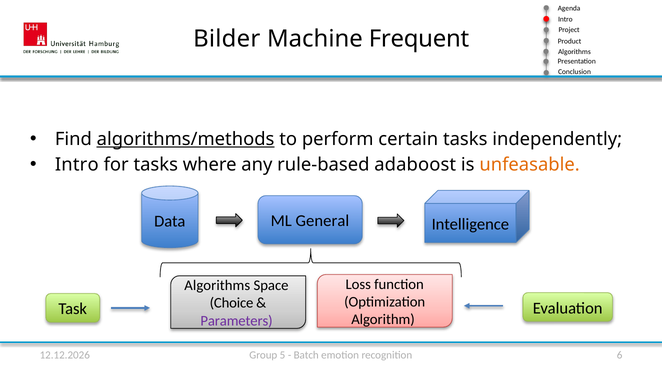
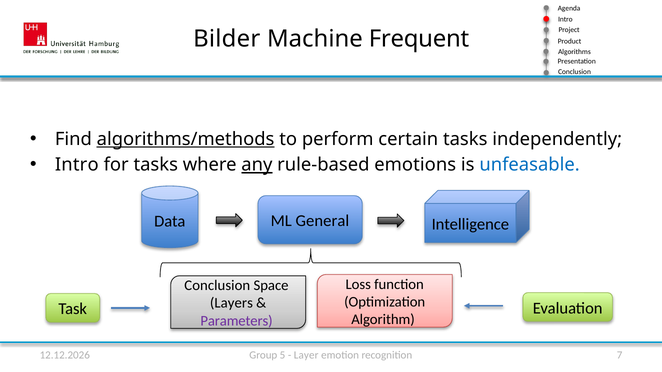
any underline: none -> present (257, 165)
adaboost: adaboost -> emotions (415, 165)
unfeasable colour: orange -> blue (530, 165)
Algorithms: Algorithms -> Conclusion (217, 286)
Choice: Choice -> Layers (231, 303)
Batch: Batch -> Layer (306, 356)
6: 6 -> 7 (620, 356)
